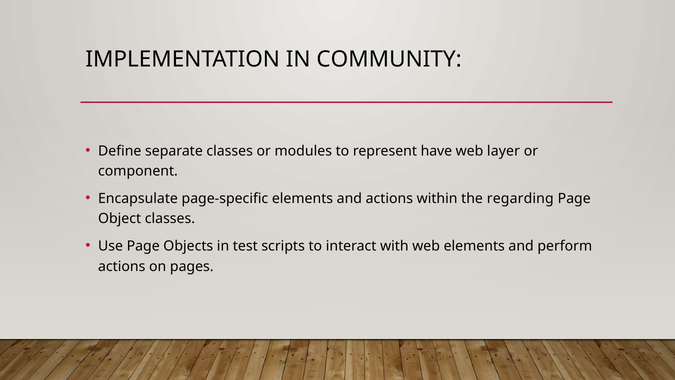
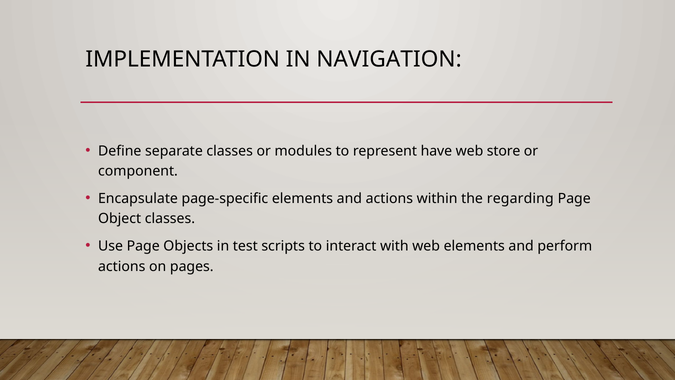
COMMUNITY: COMMUNITY -> NAVIGATION (389, 59)
layer: layer -> store (504, 151)
